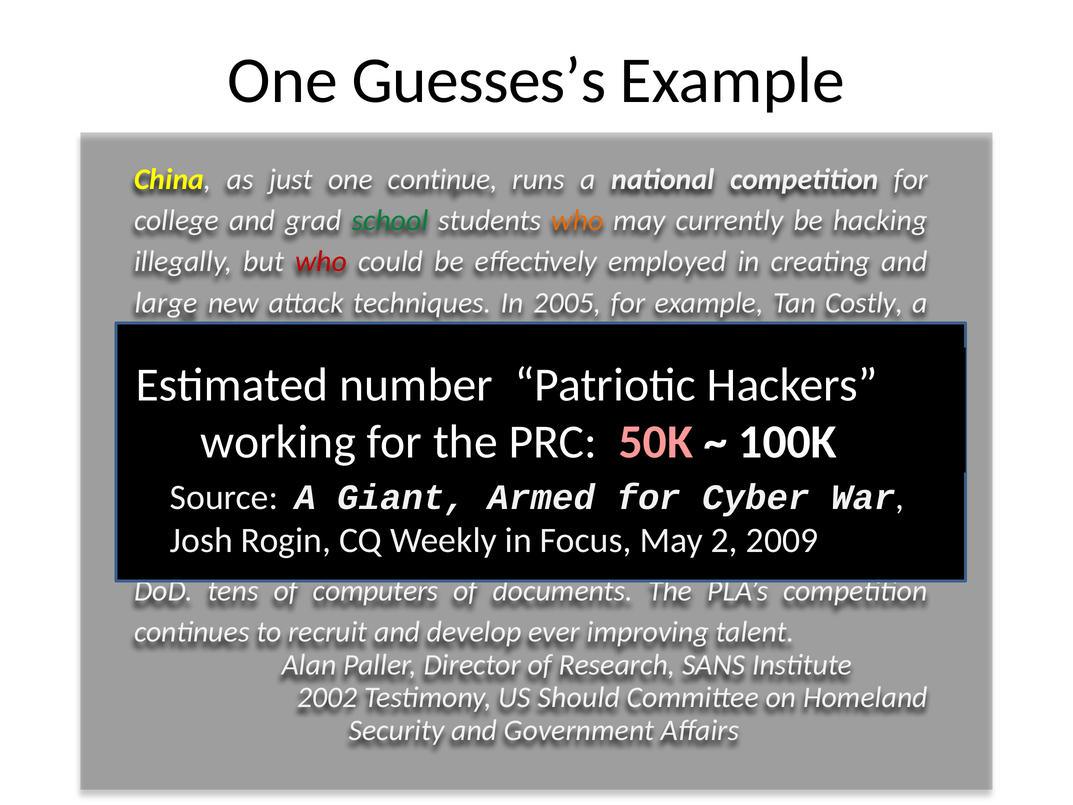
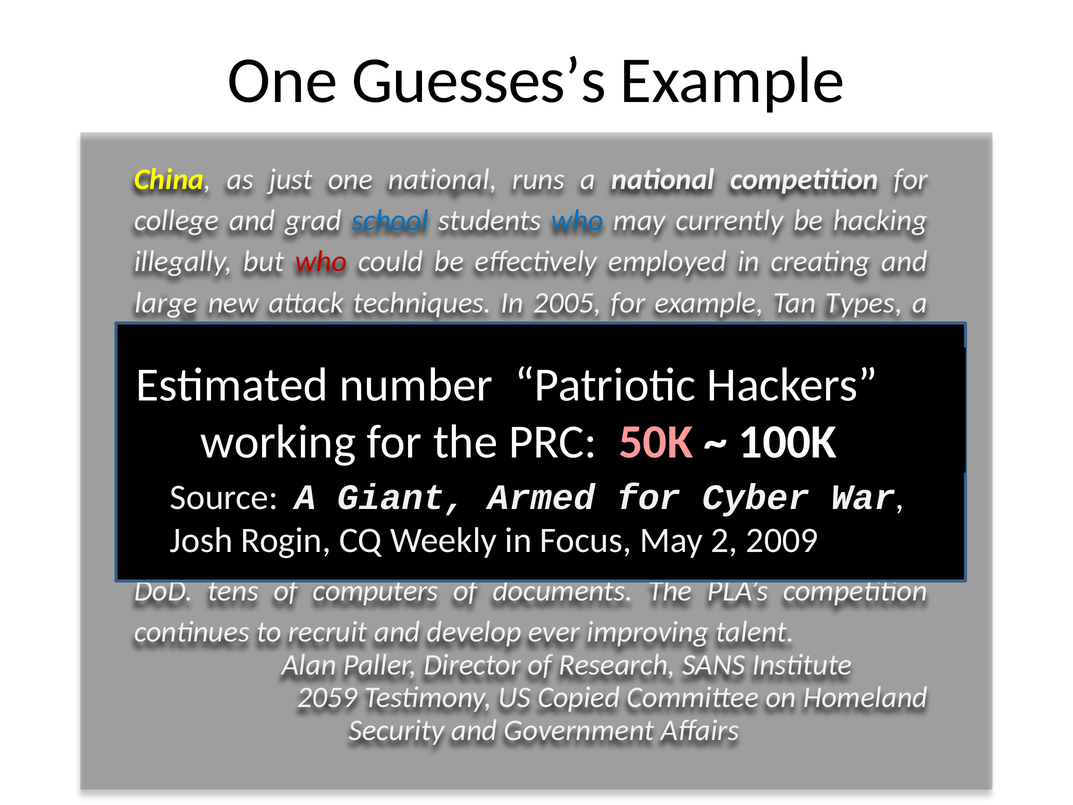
one continue: continue -> national (443, 179)
school colour: green -> blue (390, 220)
who colour: orange -> blue (577, 220)
Costly: Costly -> Types (864, 303)
2002: 2002 -> 2059 (327, 697)
Should: Should -> Copied (579, 697)
